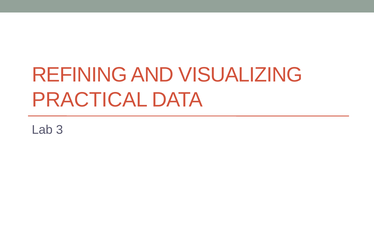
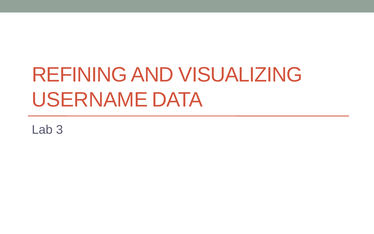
PRACTICAL: PRACTICAL -> USERNAME (90, 100)
